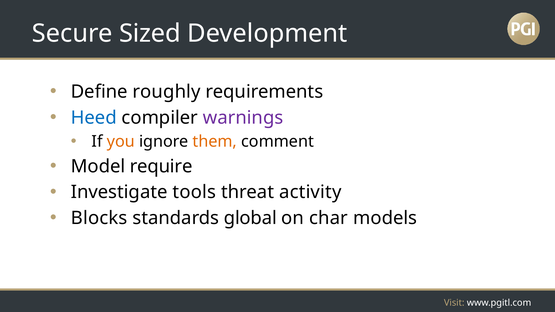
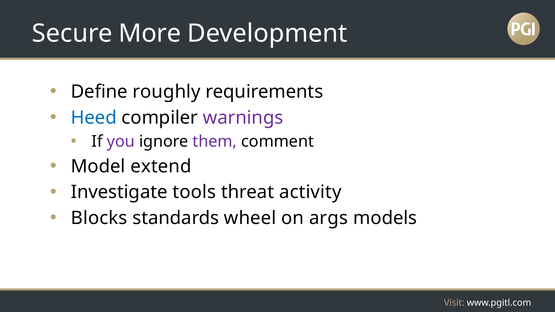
Sized: Sized -> More (150, 34)
you colour: orange -> purple (121, 142)
them colour: orange -> purple (215, 142)
require: require -> extend (161, 166)
global: global -> wheel (250, 218)
char: char -> args (328, 218)
